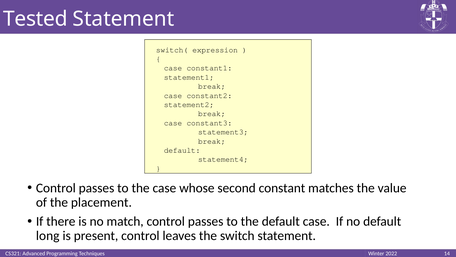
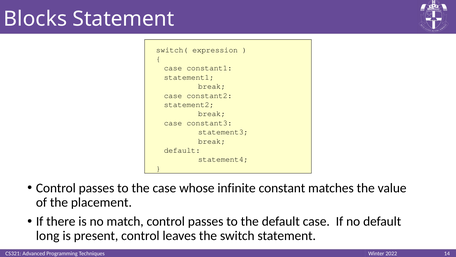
Tested: Tested -> Blocks (35, 19)
second: second -> infinite (237, 188)
